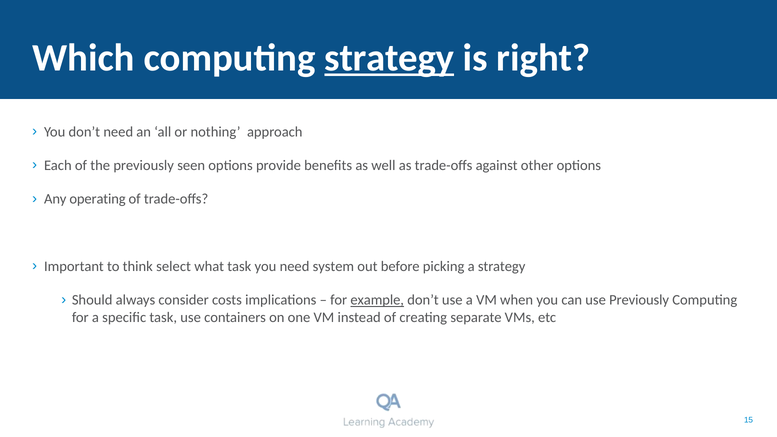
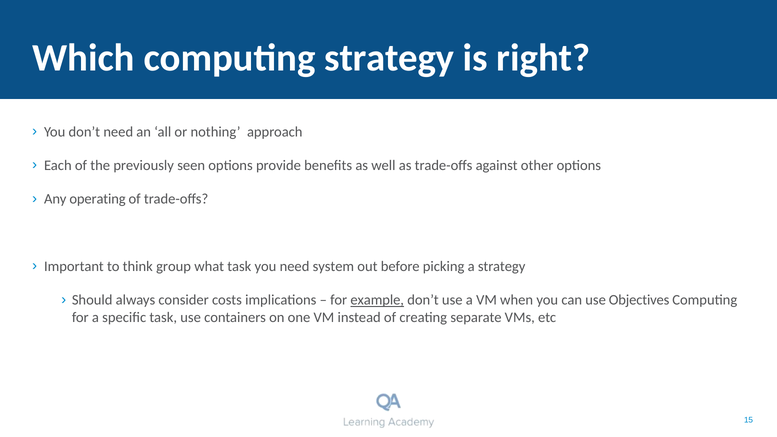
strategy underline: present -> none (389, 58)
select: select -> group (174, 266)
use Previously: Previously -> Objectives (639, 300)
